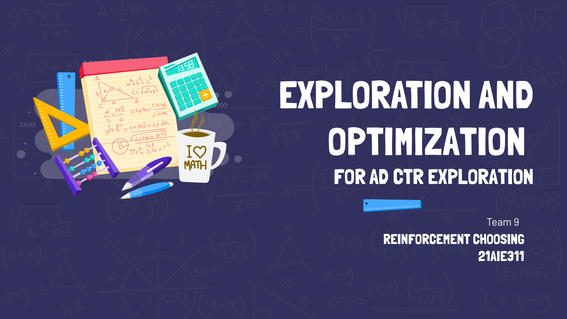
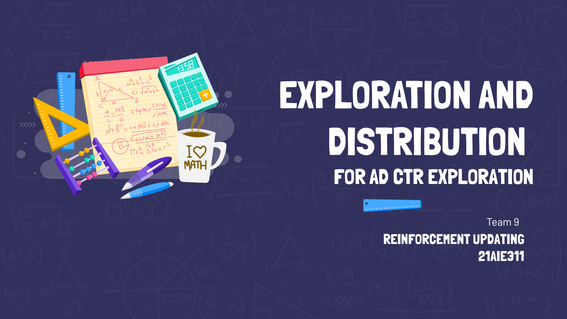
OPTIMIZATION: OPTIMIZATION -> DISTRIBUTION (427, 142)
CHOOSING: CHOOSING -> UPDATING (499, 239)
